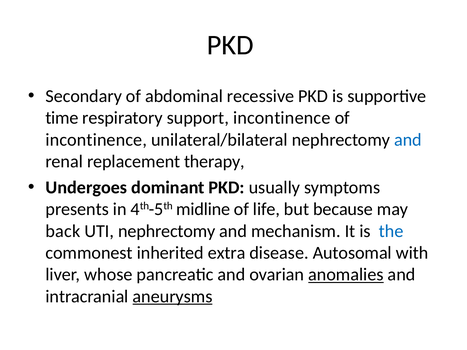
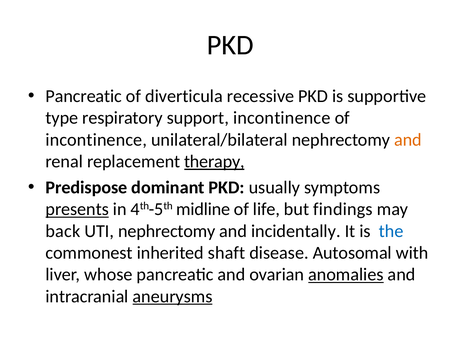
Secondary: Secondary -> Pancreatic (84, 96)
abdominal: abdominal -> diverticula (184, 96)
time: time -> type (62, 118)
and colour: blue -> orange (408, 140)
therapy underline: none -> present (214, 162)
Undergoes: Undergoes -> Predispose (86, 188)
presents underline: none -> present (77, 209)
because: because -> findings (343, 209)
mechanism: mechanism -> incidentally (296, 231)
extra: extra -> shaft (227, 253)
